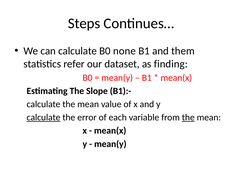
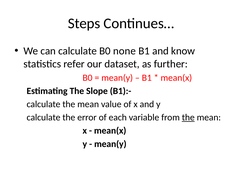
them: them -> know (183, 51)
finding: finding -> further (171, 64)
calculate underline: present -> none (44, 117)
